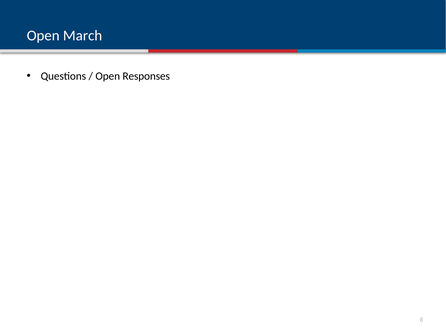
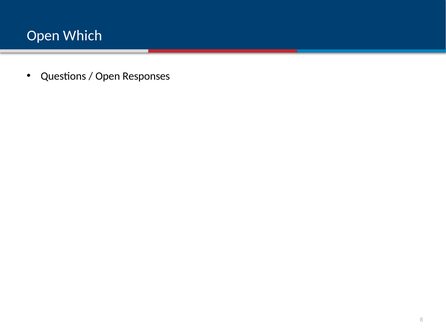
March: March -> Which (83, 36)
